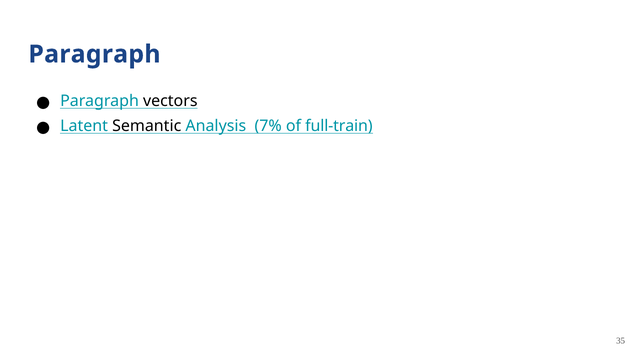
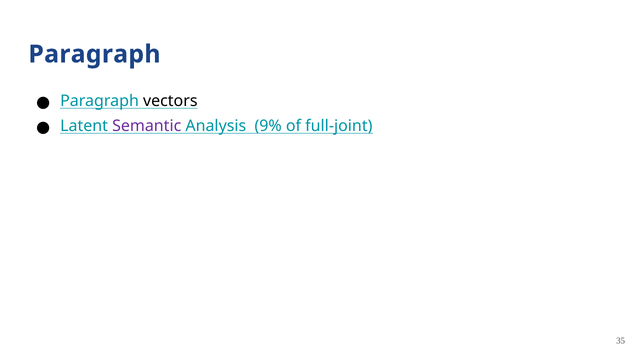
Semantic colour: black -> purple (147, 126)
7%: 7% -> 9% (268, 126)
full-train: full-train -> full-joint (339, 126)
